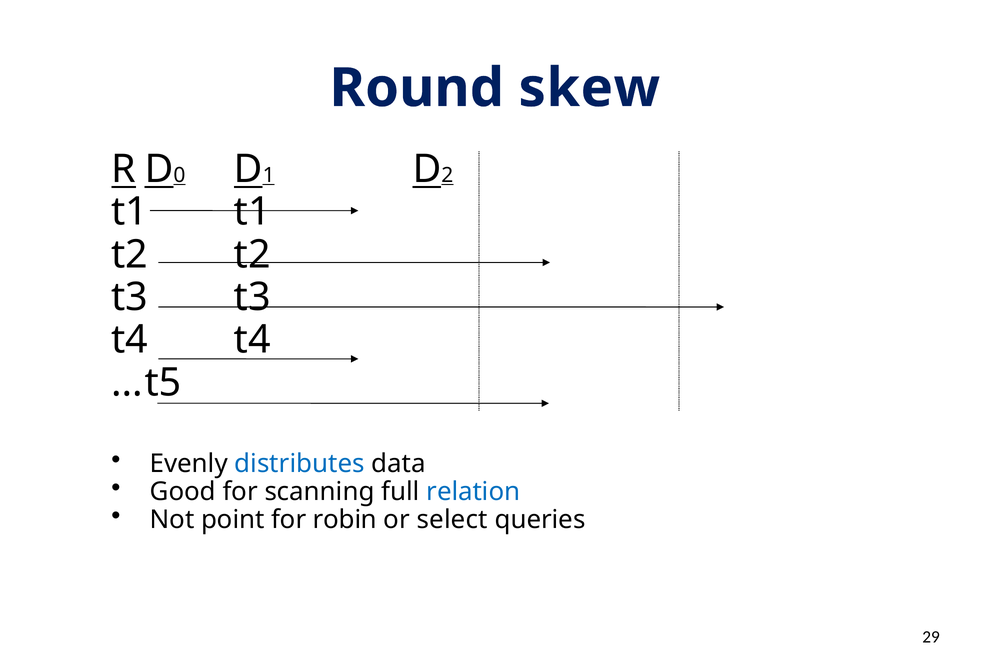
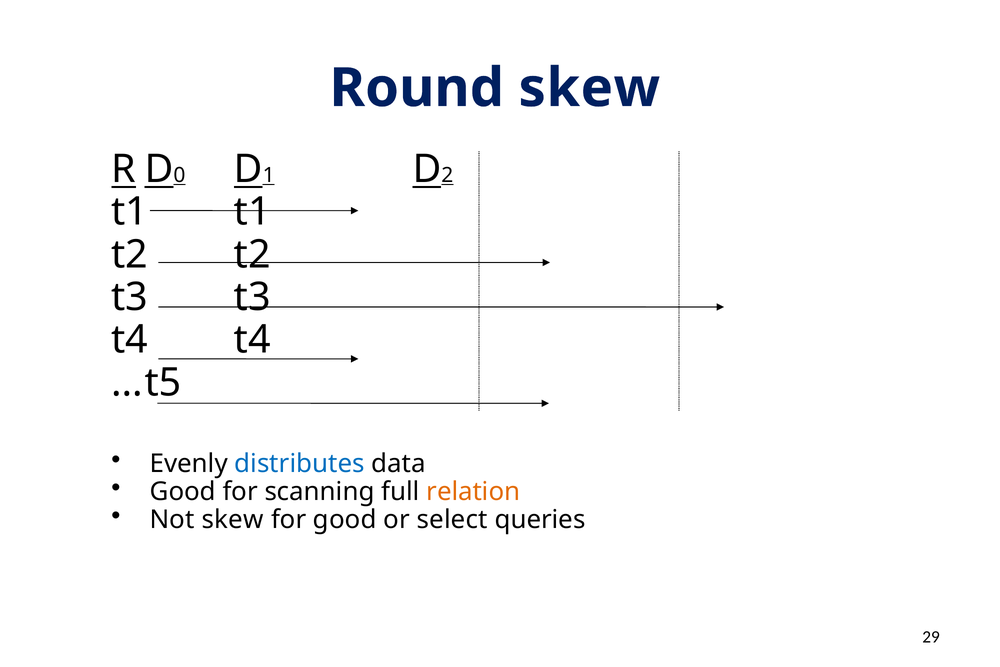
relation colour: blue -> orange (473, 491)
Not point: point -> skew (233, 519)
for robin: robin -> good (345, 519)
